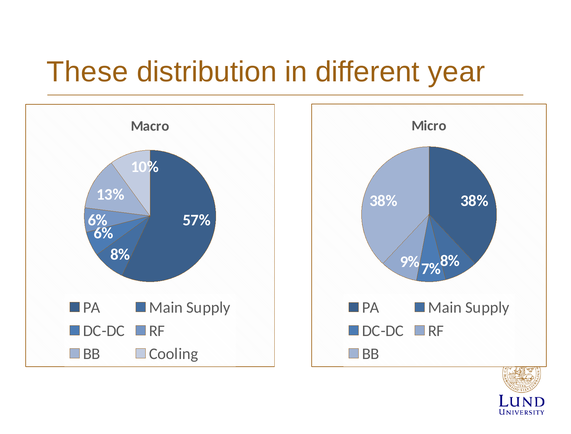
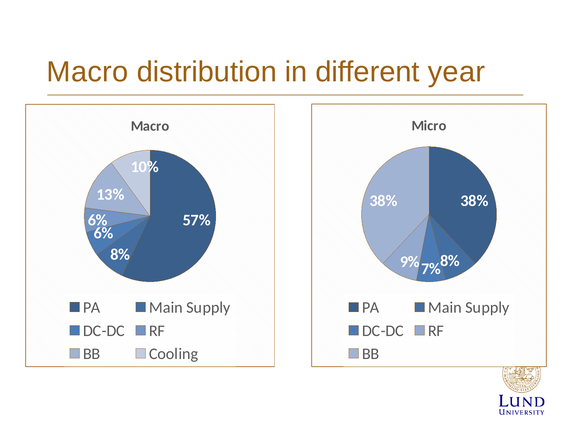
These: These -> Macro (87, 72)
